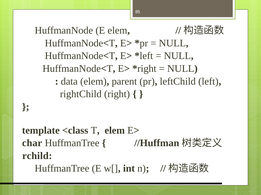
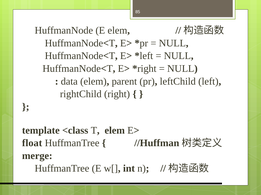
char: char -> float (32, 144)
rchild: rchild -> merge (37, 156)
